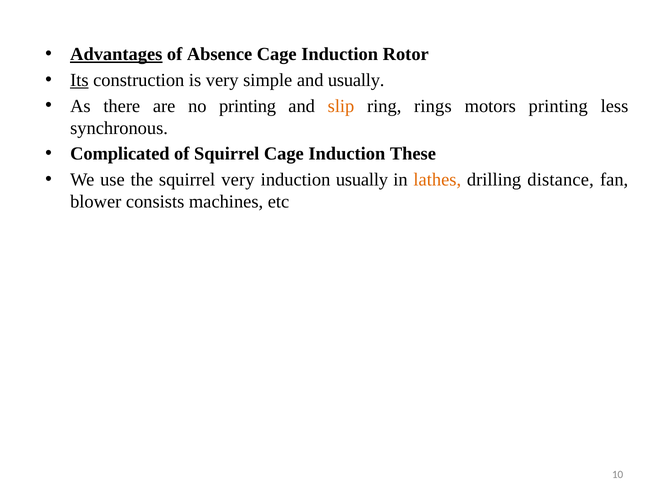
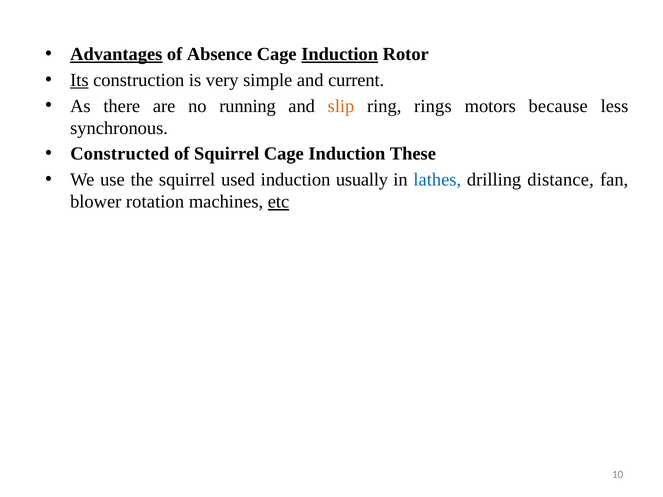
Induction underline: none -> present (340, 54)
and usually: usually -> current (356, 80)
no printing: printing -> running (248, 106)
motors printing: printing -> because (558, 106)
Complicated: Complicated -> Constructed (120, 154)
squirrel very: very -> used (238, 180)
lathes colour: orange -> blue (437, 180)
consists: consists -> rotation (155, 202)
etc underline: none -> present (279, 202)
